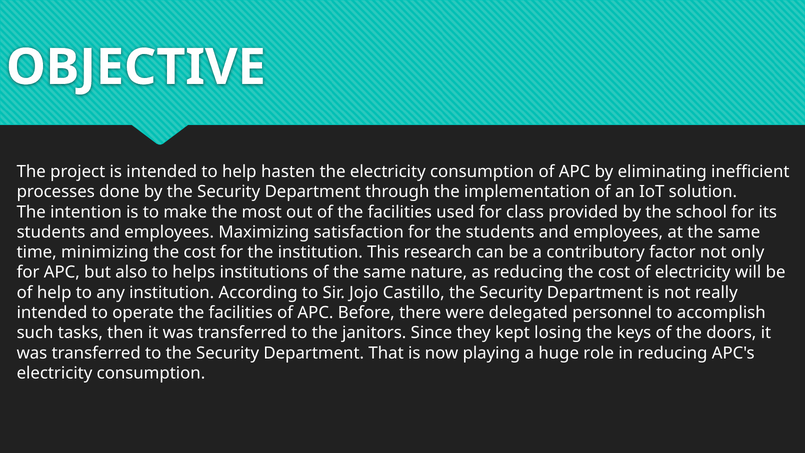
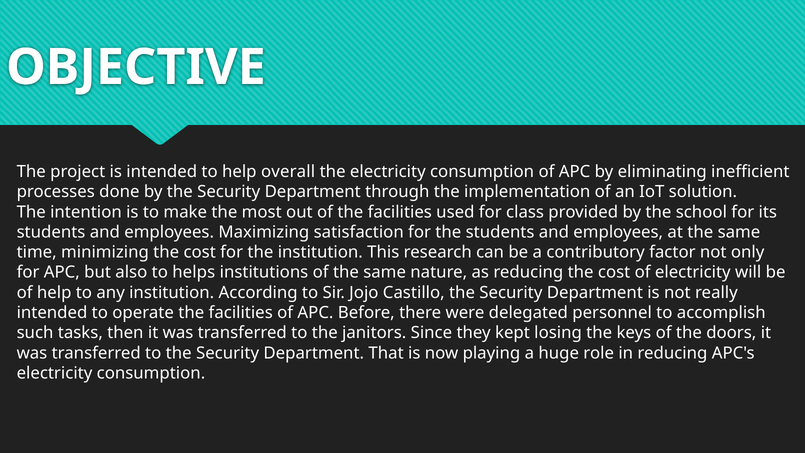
hasten: hasten -> overall (288, 172)
